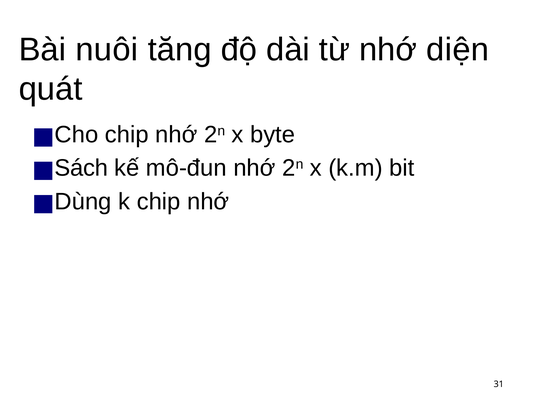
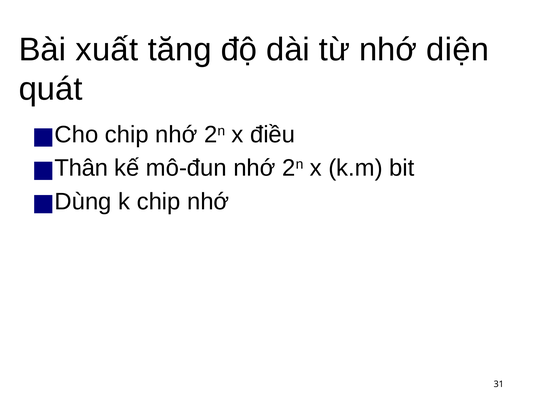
nuôi: nuôi -> xuất (107, 50)
byte: byte -> điều (273, 135)
Sách: Sách -> Thân (81, 168)
